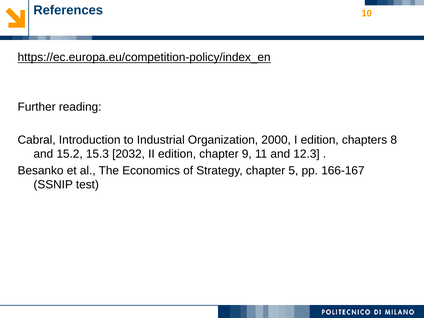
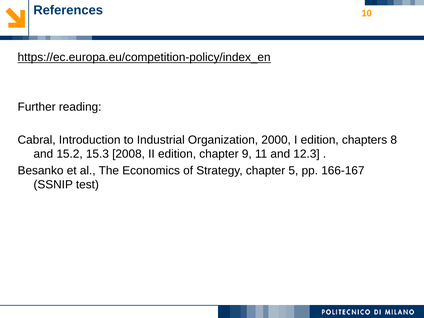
2032: 2032 -> 2008 (129, 154)
